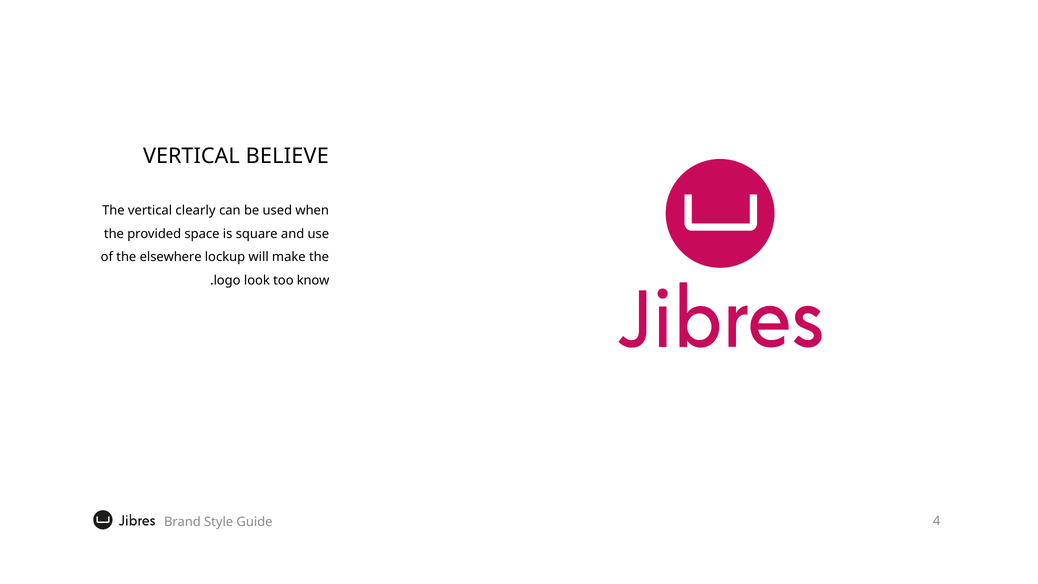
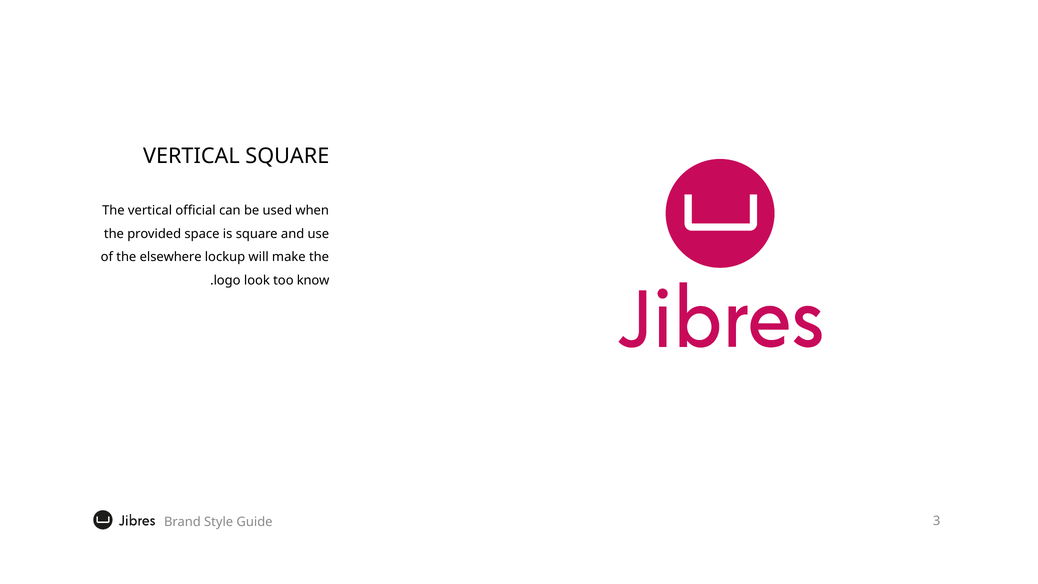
VERTICAL BELIEVE: BELIEVE -> SQUARE (287, 156)
clearly: clearly -> official (196, 210)
4: 4 -> 3 (937, 521)
